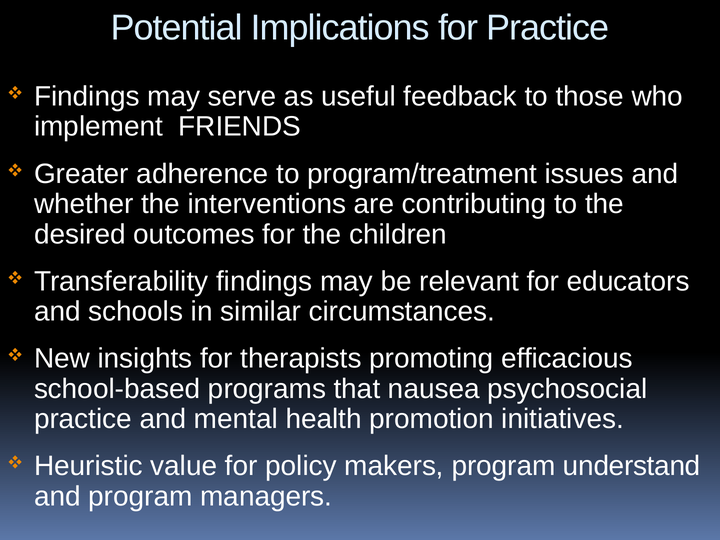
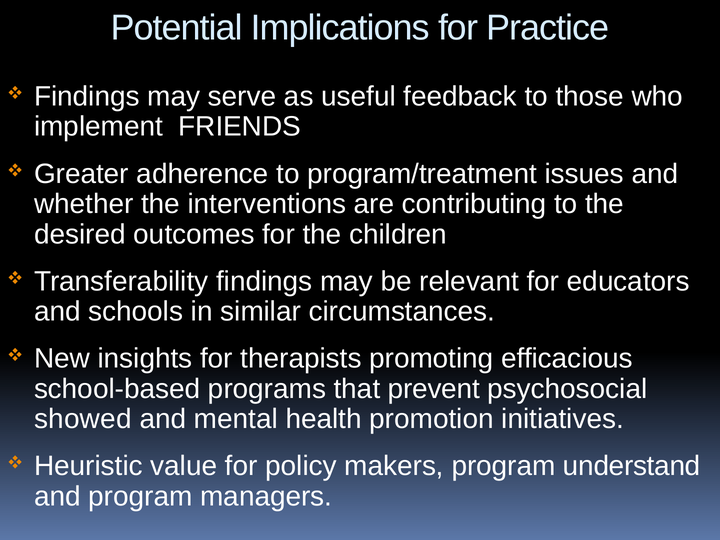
nausea: nausea -> prevent (434, 389)
practice: practice -> showed (83, 419)
